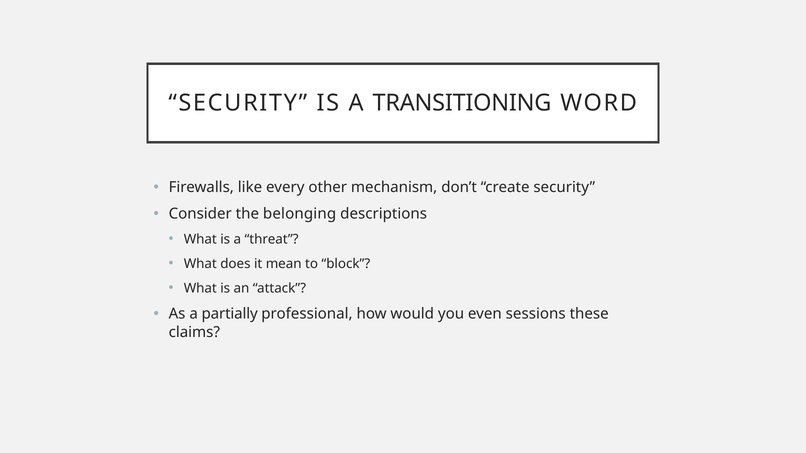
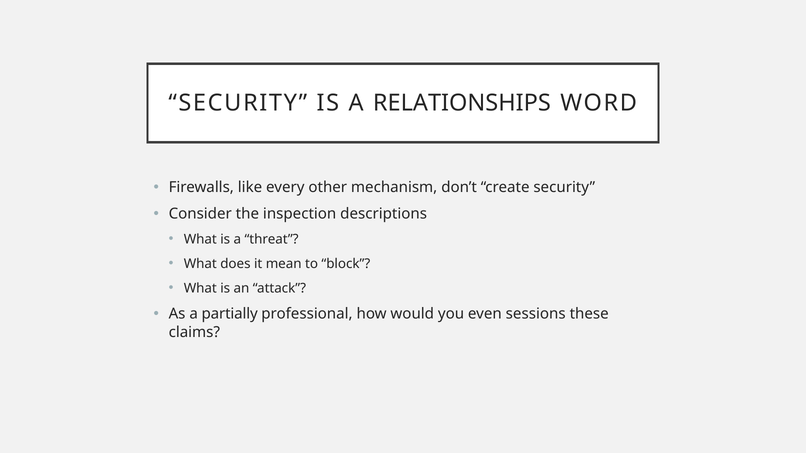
TRANSITIONING: TRANSITIONING -> RELATIONSHIPS (462, 103)
belonging: belonging -> inspection (300, 214)
